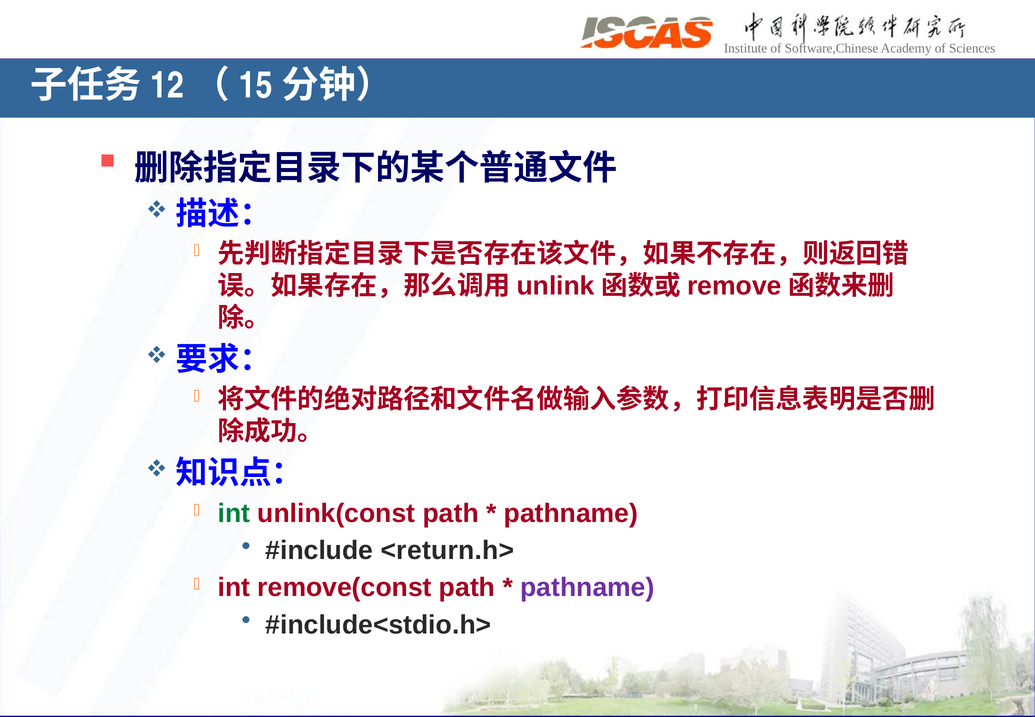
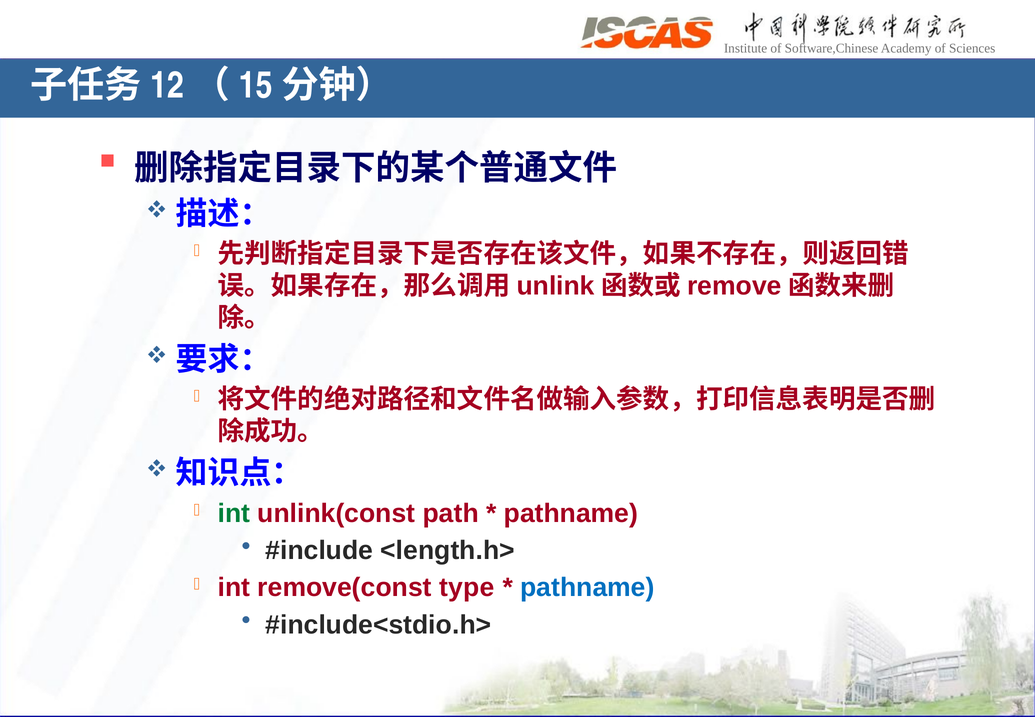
<return.h>: <return.h> -> <length.h> (448, 550)
remove(const path: path -> type (467, 587)
pathname colour: purple -> blue (587, 587)
